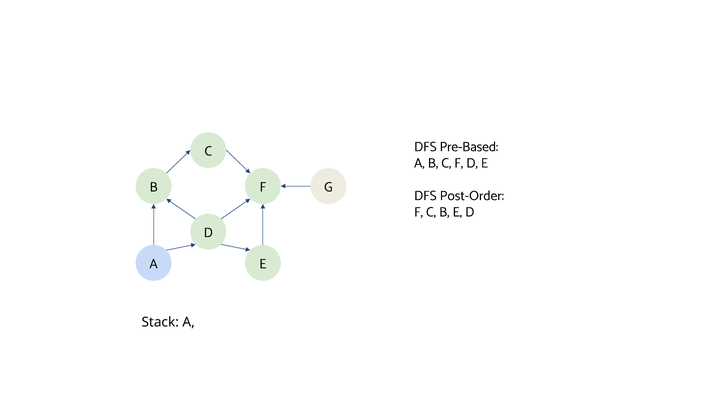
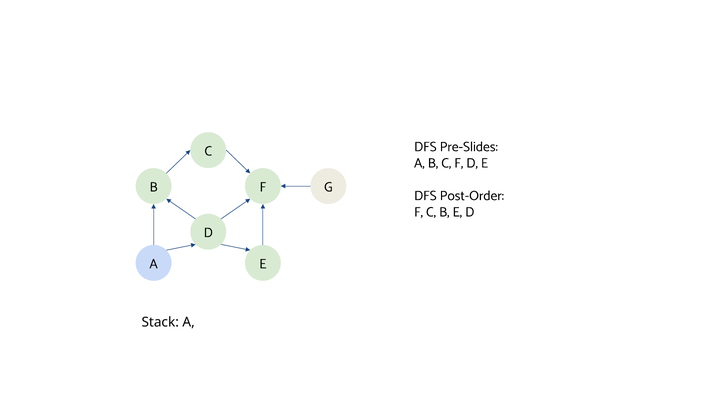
Pre-Based: Pre-Based -> Pre-Slides (469, 147)
